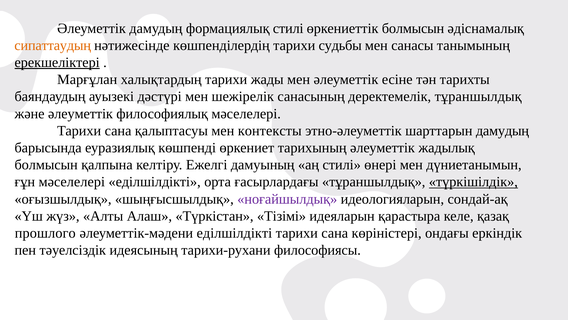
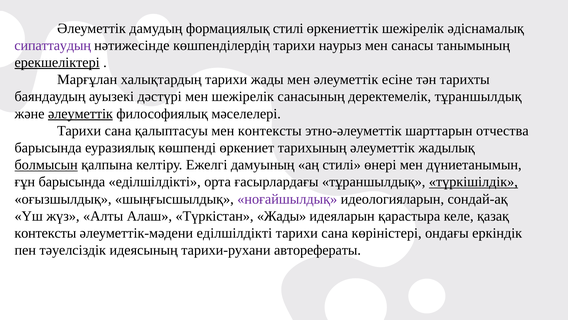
өркениеттік болмысын: болмысын -> шежірелік (413, 28)
сипаттаудың colour: orange -> purple (53, 45)
судьбы: судьбы -> наурыз (340, 45)
әлеуметтік underline: none -> present (80, 113)
шарттарын дамудың: дамудың -> отчества (502, 131)
болмысын underline: none -> present (46, 165)
ғұн мәселелері: мәселелері -> барысында (72, 182)
Түркістан Тізімі: Тізімі -> Жады (282, 216)
прошлого: прошлого -> контексты (45, 233)
философиясы: философиясы -> авторефераты (317, 250)
